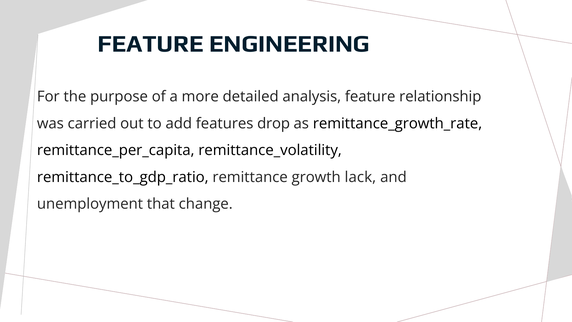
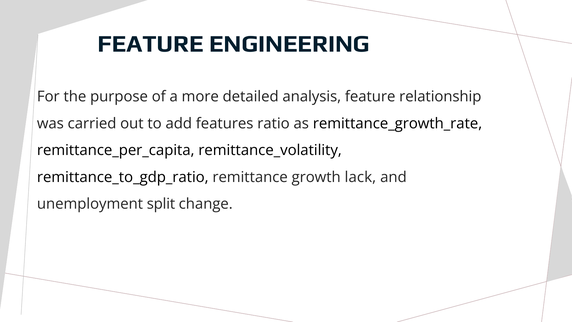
drop: drop -> ratio (273, 123)
that: that -> split (161, 204)
